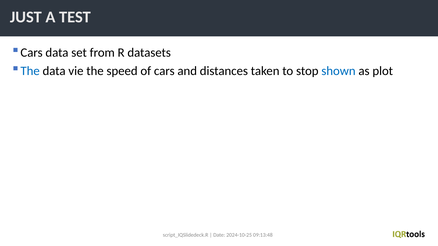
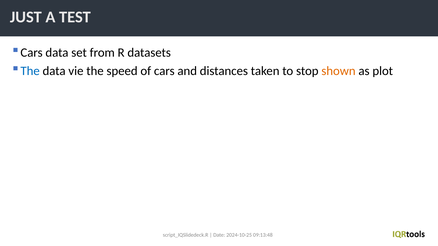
shown colour: blue -> orange (338, 71)
